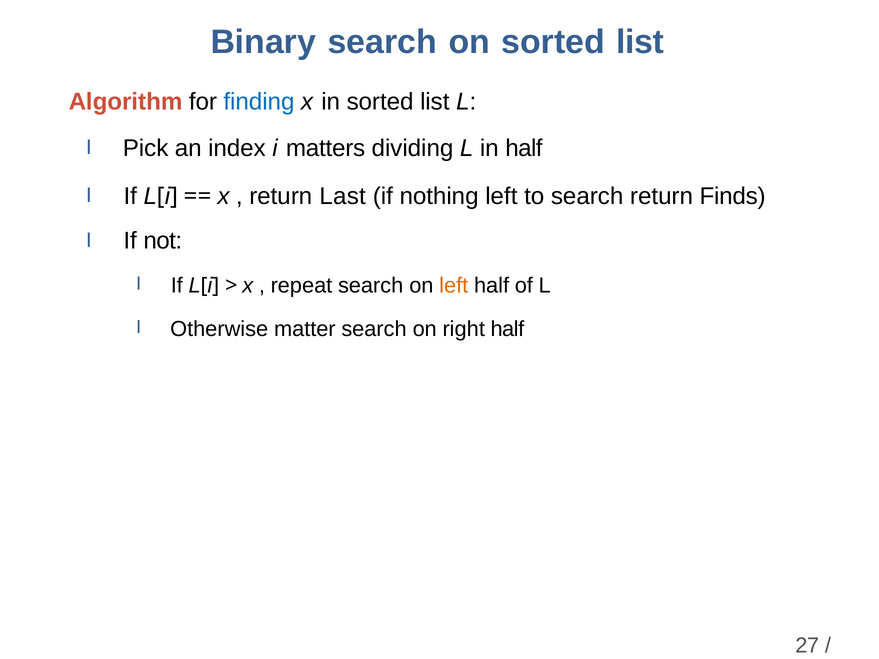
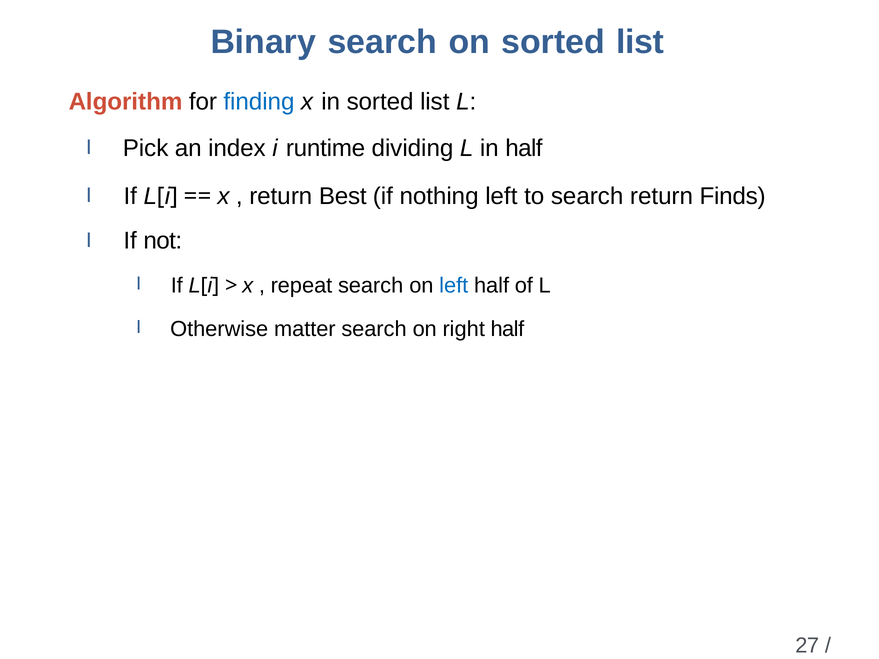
matters: matters -> runtime (326, 148)
Last: Last -> Best (343, 196)
left colour: orange -> blue (454, 286)
